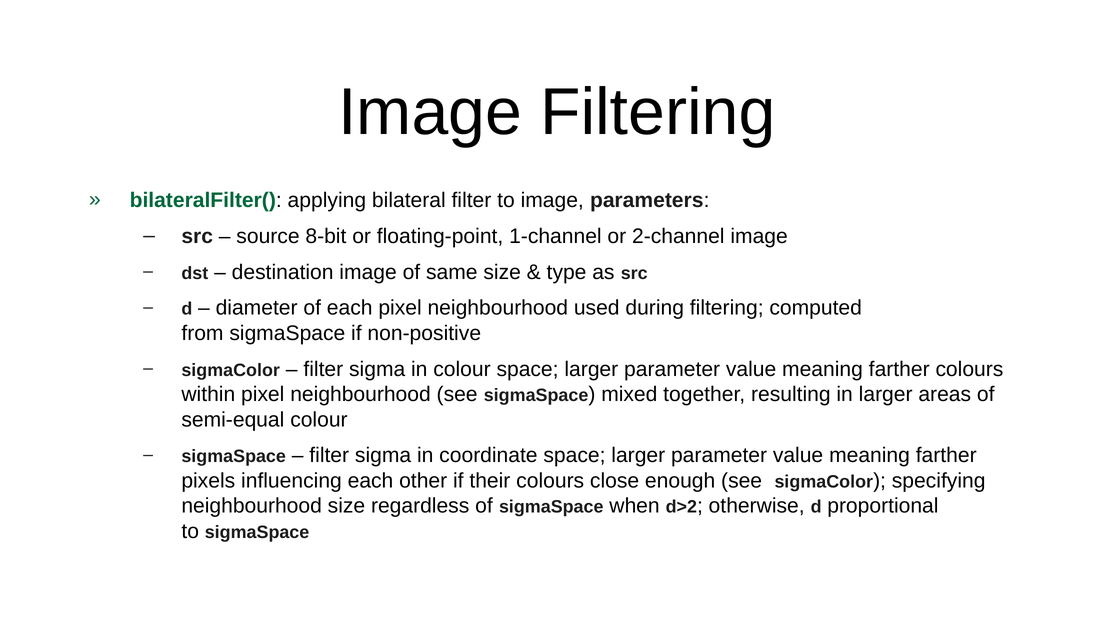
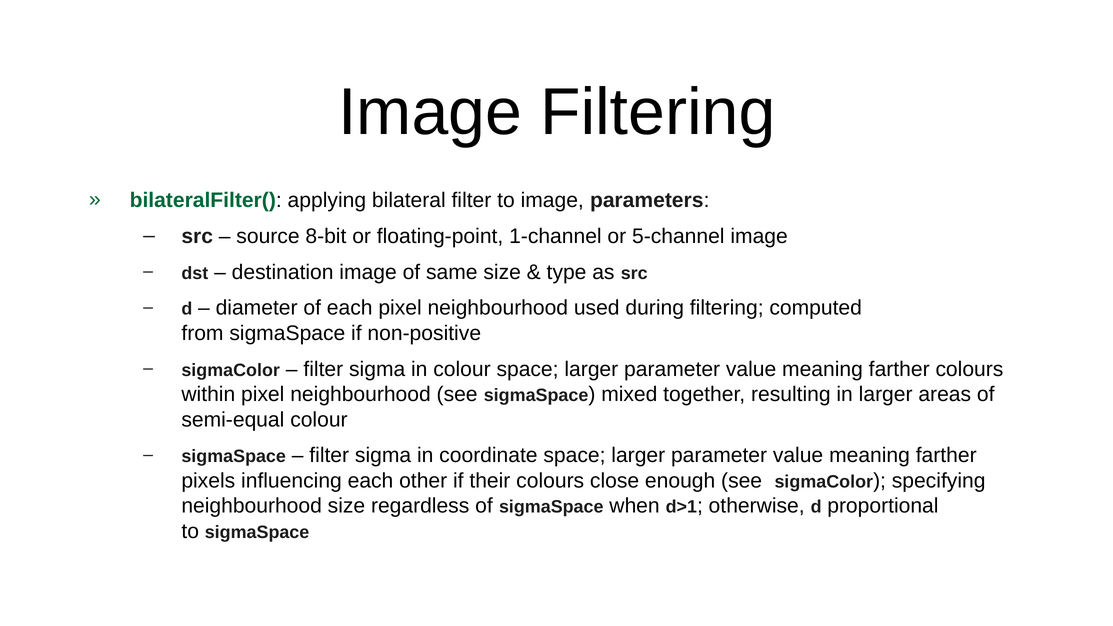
2-channel: 2-channel -> 5-channel (678, 236)
d>2: d>2 -> d>1 (681, 507)
